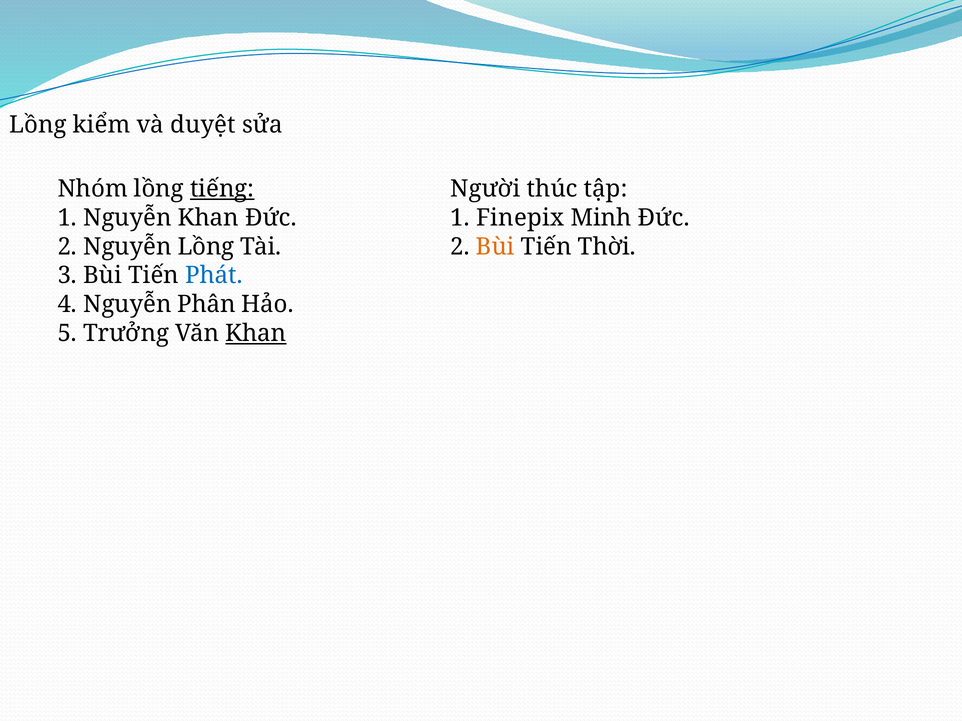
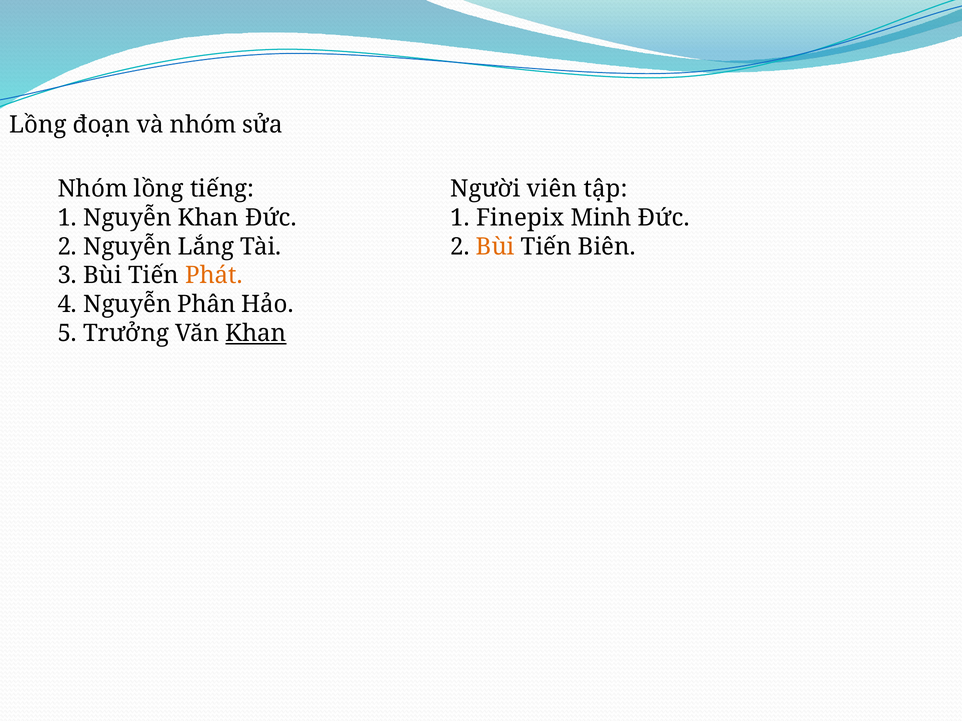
kiểm: kiểm -> đoạn (102, 125)
và duyệt: duyệt -> nhóm (203, 125)
tiếng underline: present -> none (222, 189)
thúc: thúc -> viên (552, 189)
Nguyễn Lồng: Lồng -> Lắng (206, 247)
Thời: Thời -> Biên (607, 247)
Phát colour: blue -> orange (214, 276)
